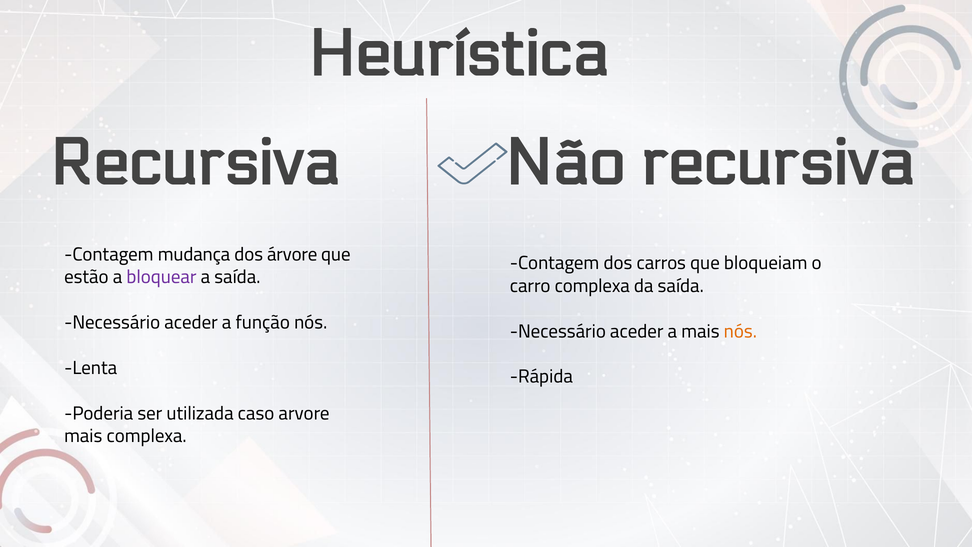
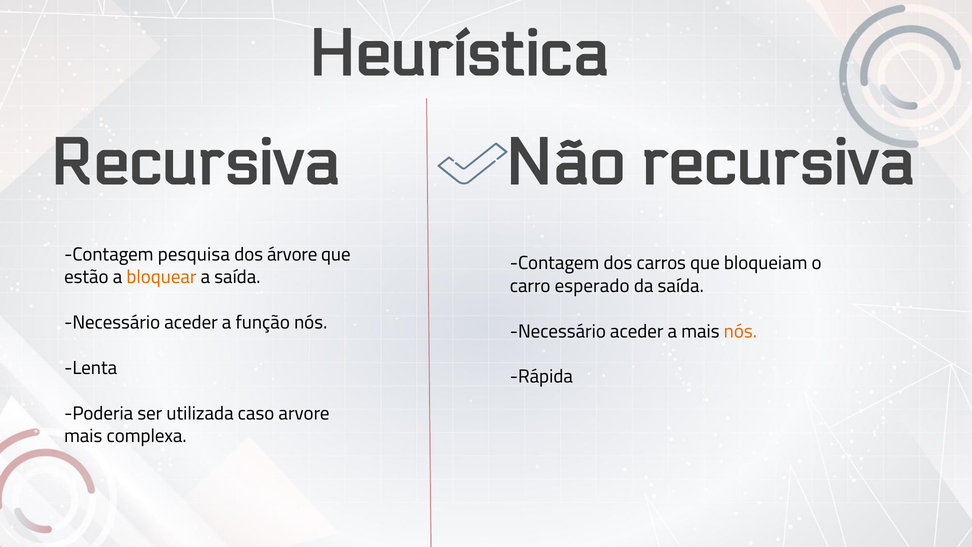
mudança: mudança -> pesquisa (194, 254)
bloquear colour: purple -> orange (161, 277)
carro complexa: complexa -> esperado (592, 286)
